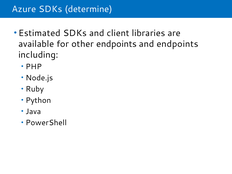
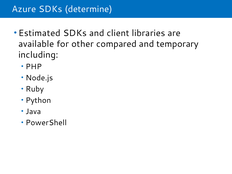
other endpoints: endpoints -> compared (116, 44)
and endpoints: endpoints -> temporary (178, 44)
